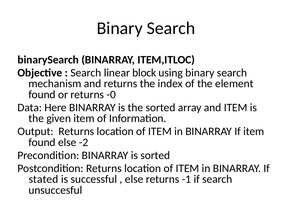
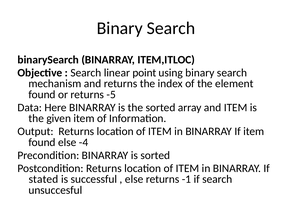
block: block -> point (144, 73)
-0: -0 -> -5 (111, 95)
-2: -2 -> -4 (84, 142)
